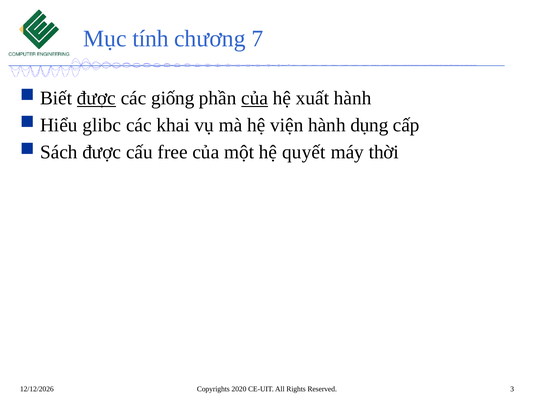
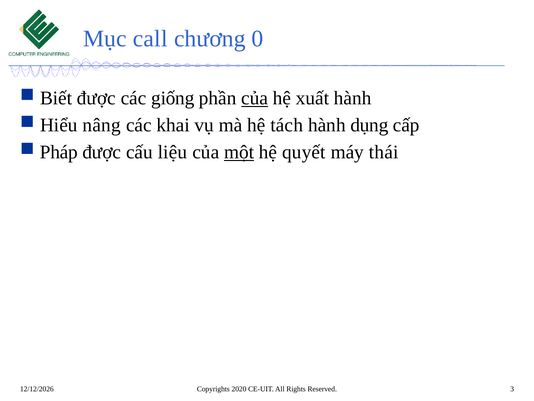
tính: tính -> call (150, 39)
7: 7 -> 0 (257, 39)
được underline: present -> none (96, 98)
glibc: glibc -> nâng (102, 125)
viện: viện -> tách (287, 125)
Sách: Sách -> Pháp (59, 152)
free: free -> liệu (172, 152)
một underline: none -> present (239, 152)
thời: thời -> thái (384, 152)
